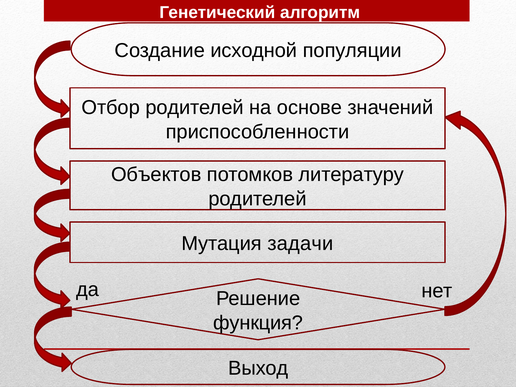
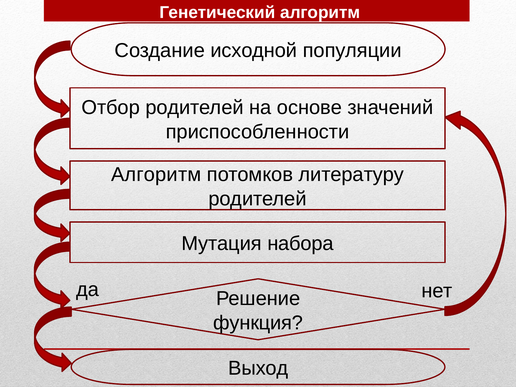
Объектов: Объектов -> Алгоритм (156, 175)
задачи: задачи -> набора (301, 244)
